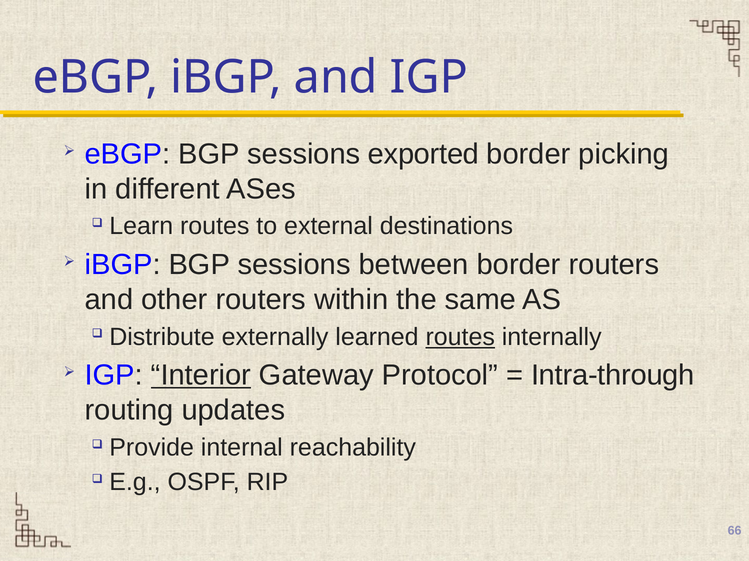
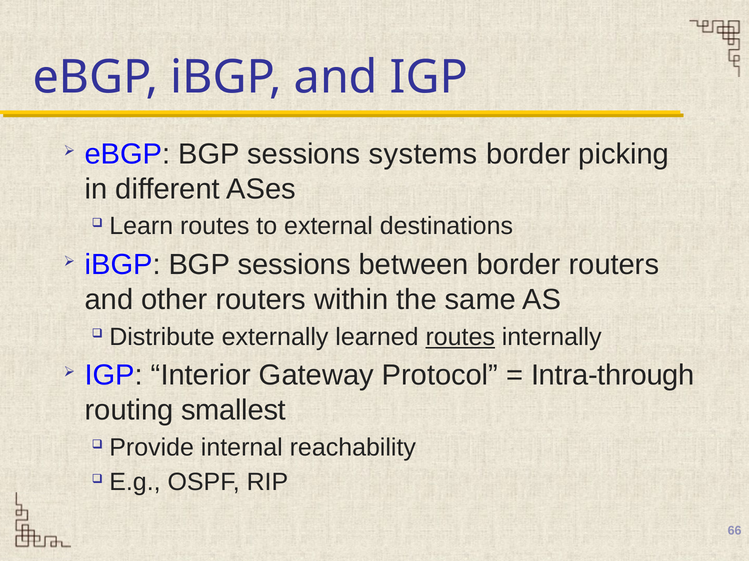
exported: exported -> systems (423, 154)
Interior underline: present -> none (201, 376)
updates: updates -> smallest (233, 411)
